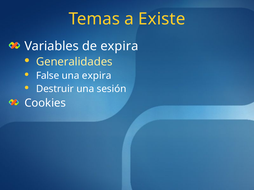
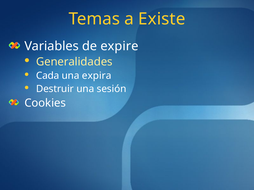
de expira: expira -> expire (119, 46)
False: False -> Cada (48, 76)
